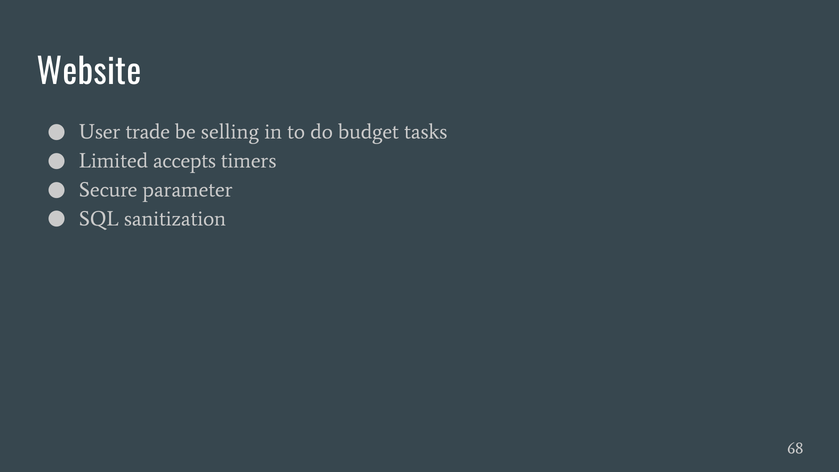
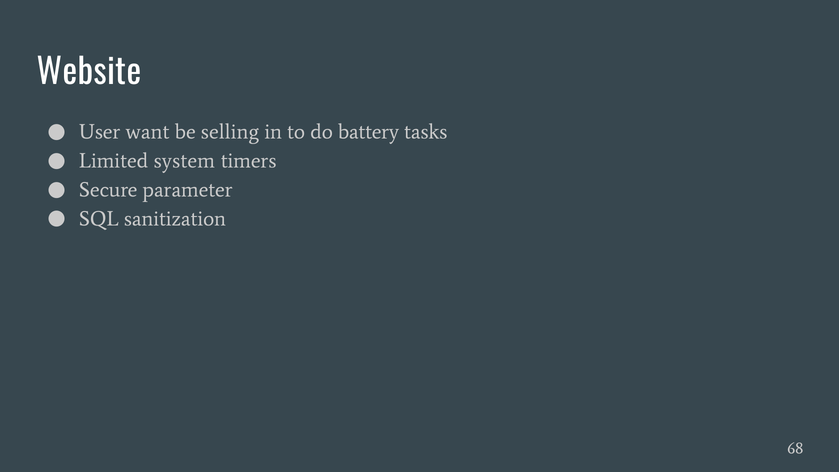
trade: trade -> want (148, 132)
budget: budget -> battery (369, 132)
accepts: accepts -> system (184, 161)
